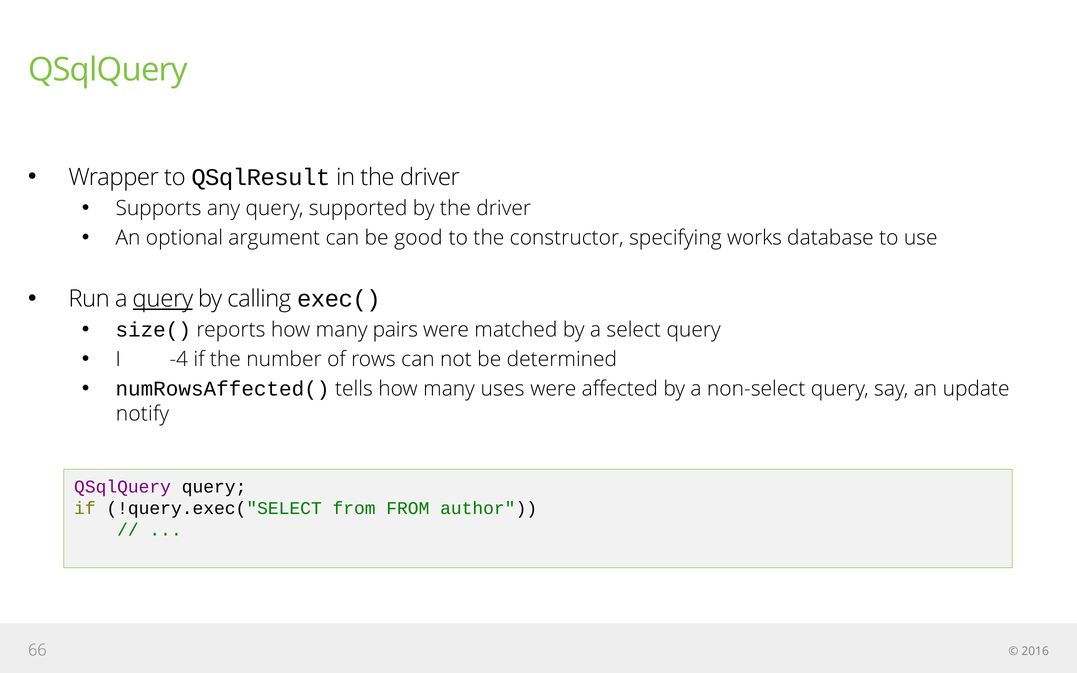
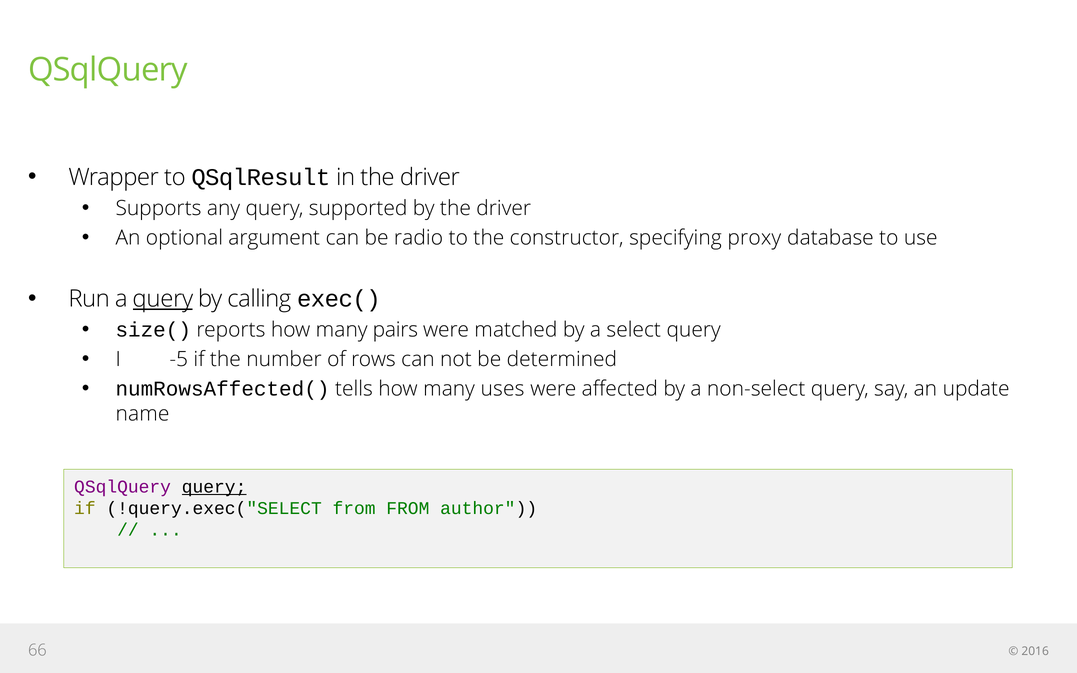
good: good -> radio (418, 238)
works: works -> proxy (754, 238)
-4: -4 -> -5 (179, 359)
notify: notify -> name (142, 414)
query underline: none -> present (214, 487)
